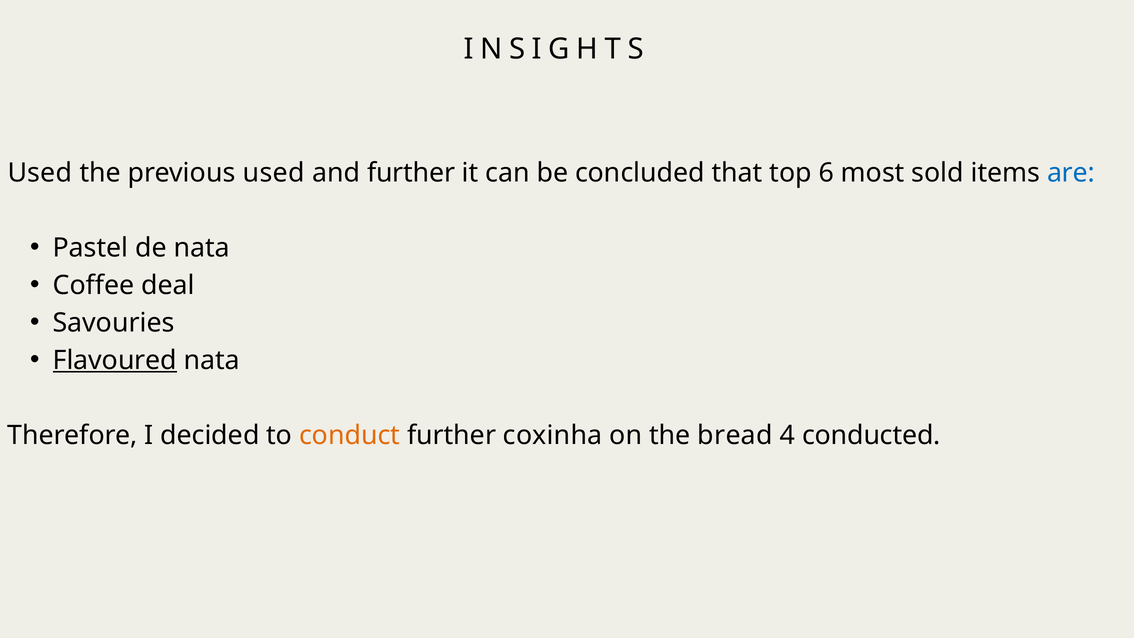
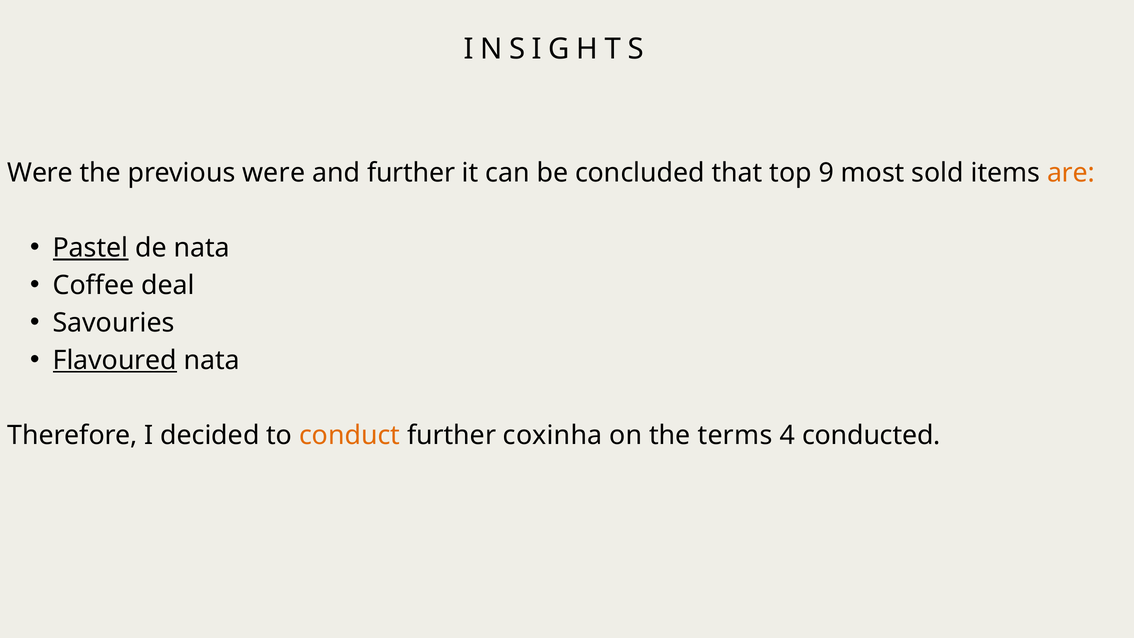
Used: Used -> Were (40, 173)
previous used: used -> were (274, 173)
6: 6 -> 9 (826, 173)
are colour: blue -> orange (1071, 173)
Pastel underline: none -> present (91, 248)
bread: bread -> terms (735, 435)
